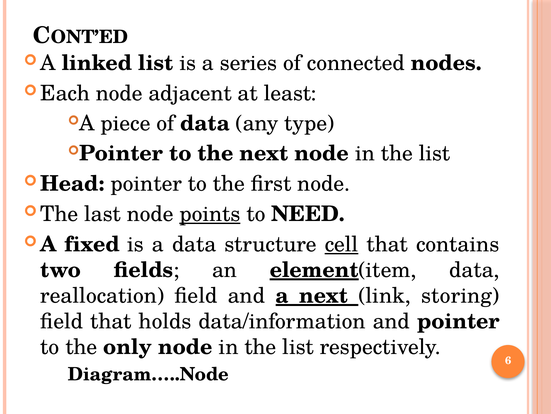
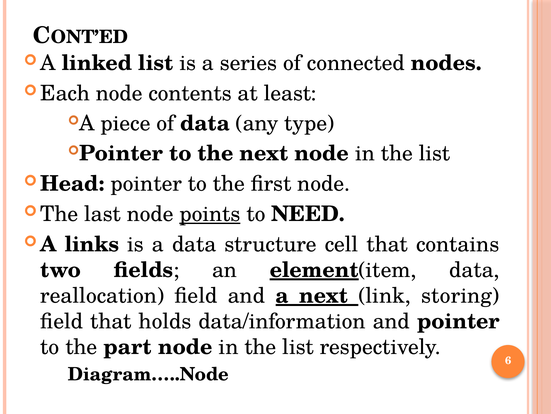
adjacent: adjacent -> contents (190, 93)
fixed: fixed -> links (92, 244)
cell underline: present -> none (342, 244)
only: only -> part (128, 347)
